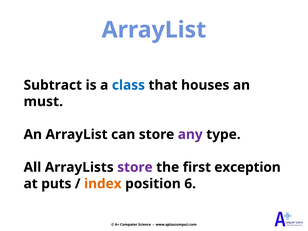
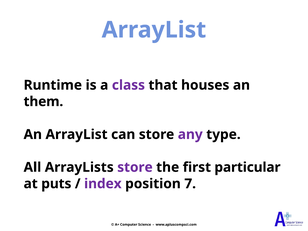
Subtract: Subtract -> Runtime (53, 85)
class colour: blue -> purple (128, 85)
must: must -> them (43, 102)
exception: exception -> particular (247, 167)
index colour: orange -> purple (103, 184)
6: 6 -> 7 (190, 184)
